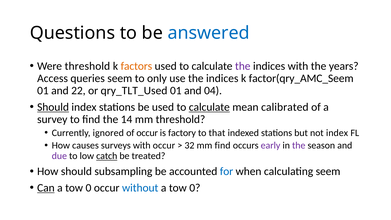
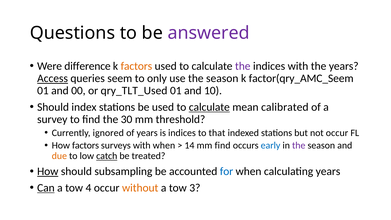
answered colour: blue -> purple (209, 33)
Were threshold: threshold -> difference (88, 66)
Access underline: none -> present (53, 78)
use the indices: indices -> season (222, 78)
22: 22 -> 00 (78, 91)
04: 04 -> 10 (213, 91)
Should underline: present -> none (53, 107)
14: 14 -> 30 (127, 119)
of occur: occur -> years (147, 133)
is factory: factory -> indices (182, 133)
not index: index -> occur (337, 133)
How causes: causes -> factors (86, 145)
with occur: occur -> when (164, 145)
32: 32 -> 14 (189, 145)
early colour: purple -> blue (271, 145)
due colour: purple -> orange (59, 156)
How underline: none -> present (48, 171)
calculating seem: seem -> years (328, 171)
0: 0 -> 4 (88, 188)
without colour: blue -> orange (140, 188)
0: 0 -> 3 (195, 188)
